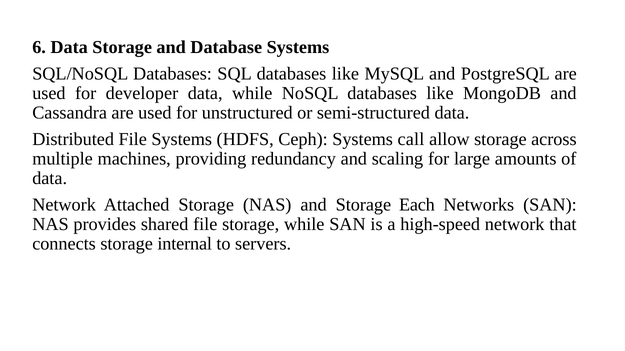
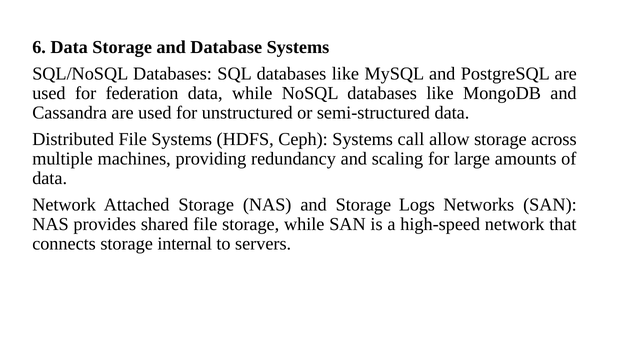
developer: developer -> federation (142, 93)
Each: Each -> Logs (417, 205)
